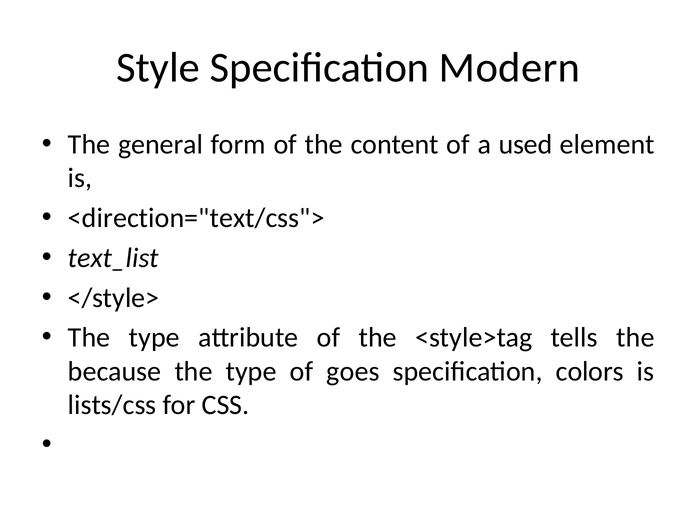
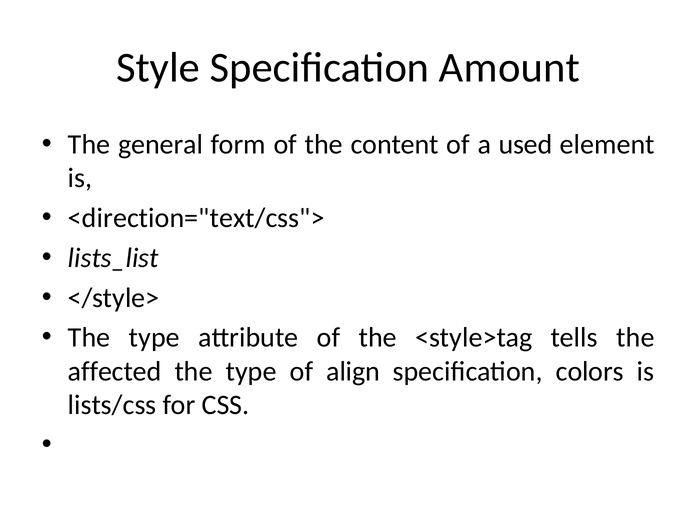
Modern: Modern -> Amount (510, 67)
text_list: text_list -> lists_list (113, 258)
because: because -> affected (115, 371)
goes: goes -> align (353, 371)
